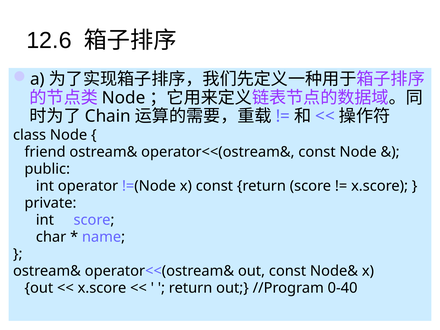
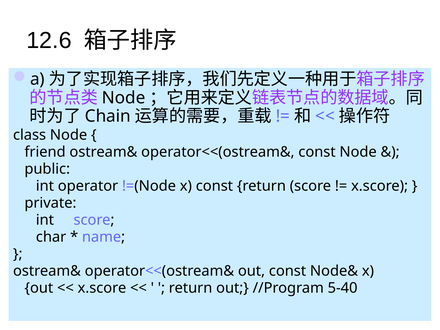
0-40: 0-40 -> 5-40 (343, 288)
